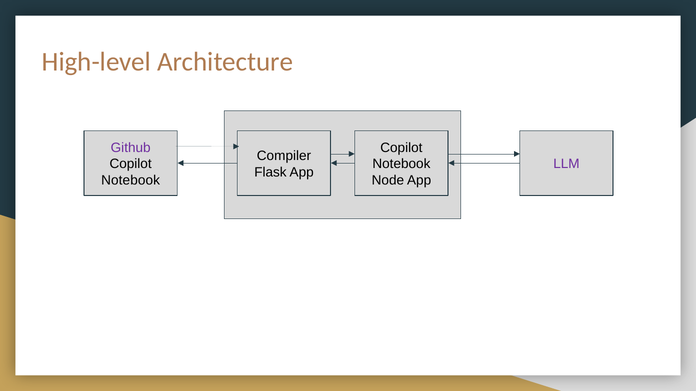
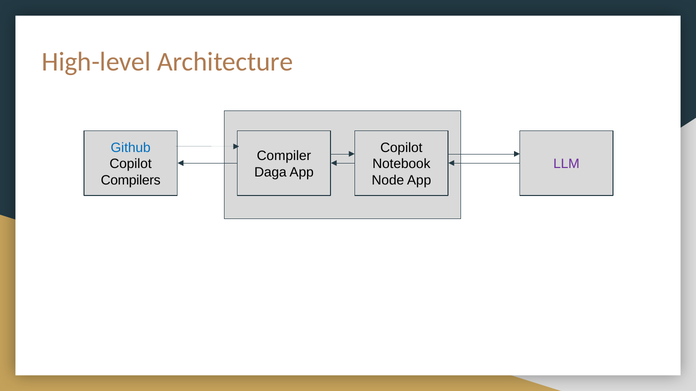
Github colour: purple -> blue (131, 148)
Flask: Flask -> Daga (270, 172)
Notebook: Notebook -> Compilers (131, 180)
